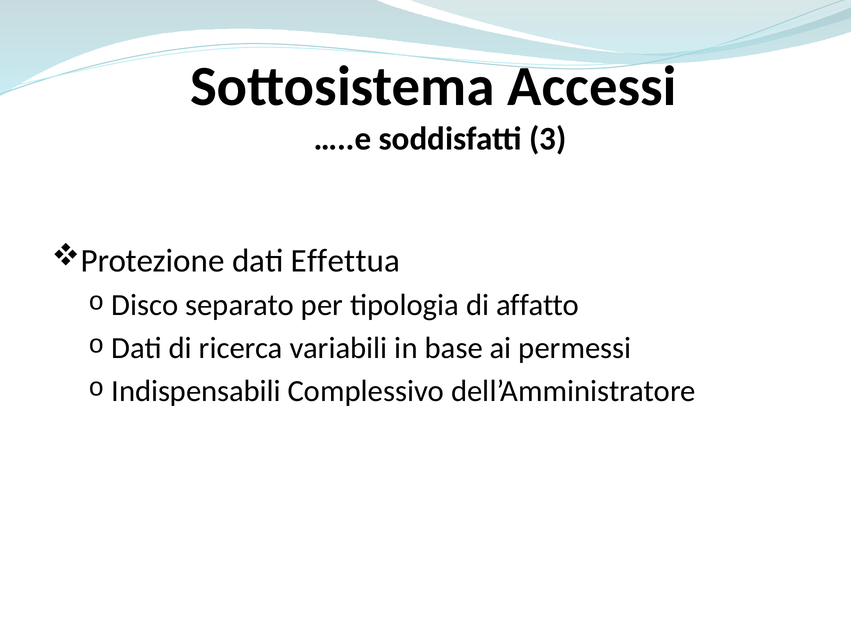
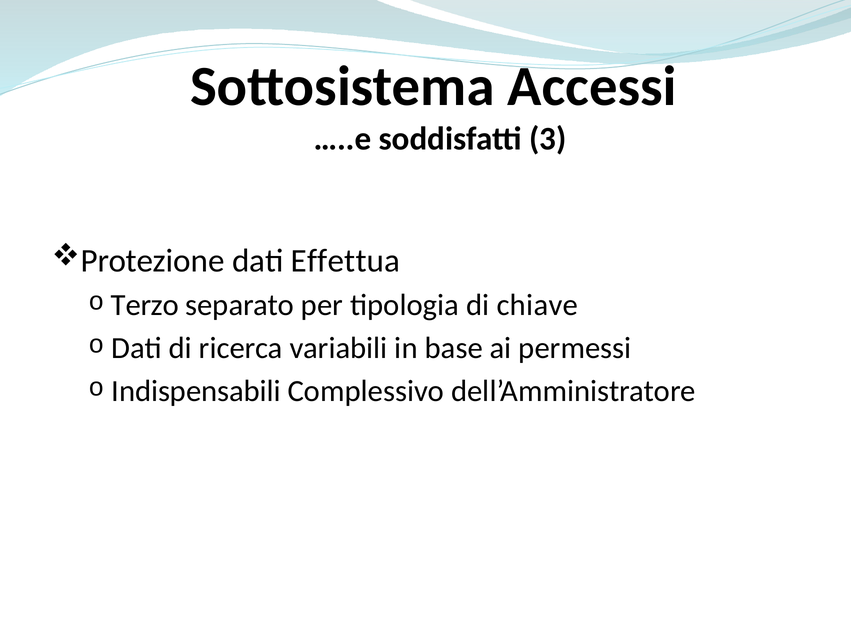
Disco: Disco -> Terzo (145, 305)
affatto: affatto -> chiave (537, 305)
